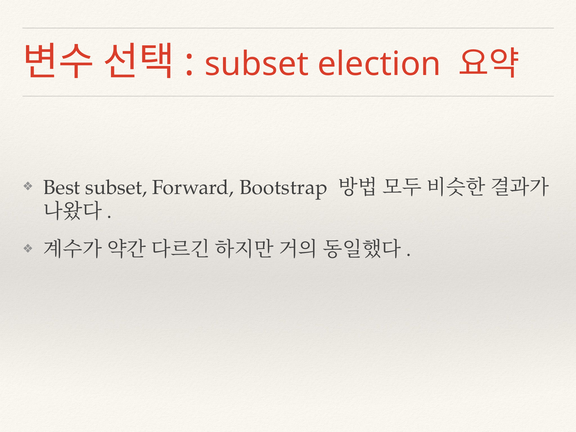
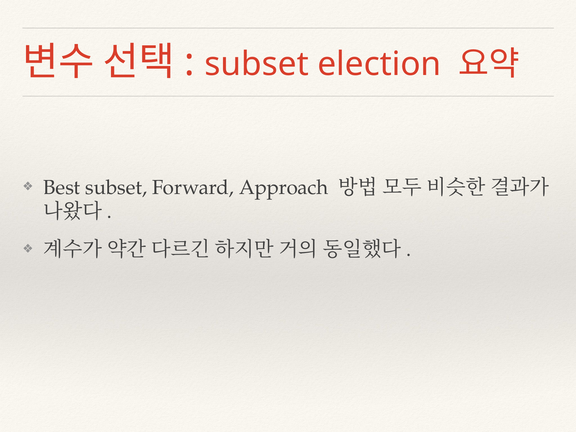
Bootstrap: Bootstrap -> Approach (284, 187)
